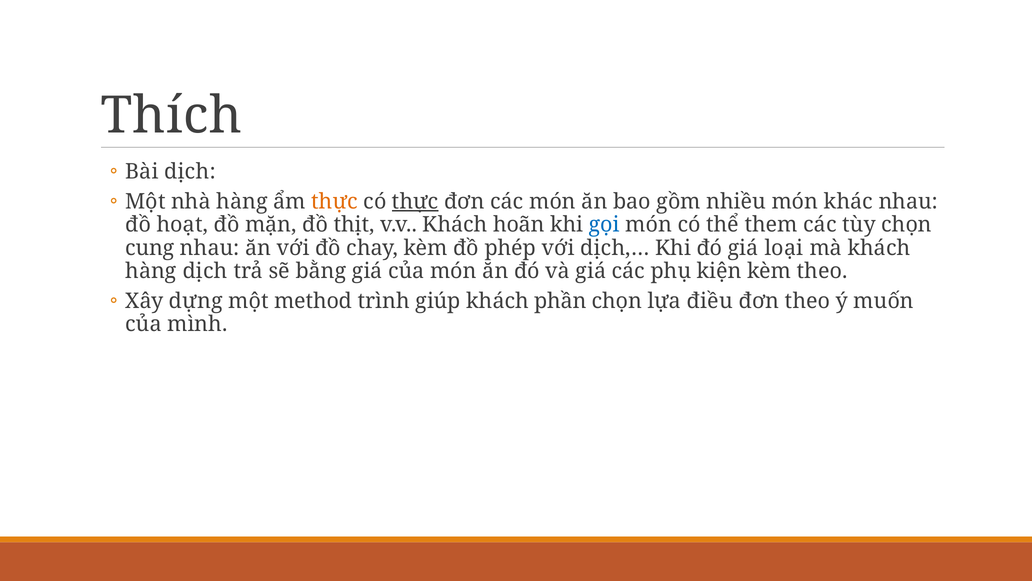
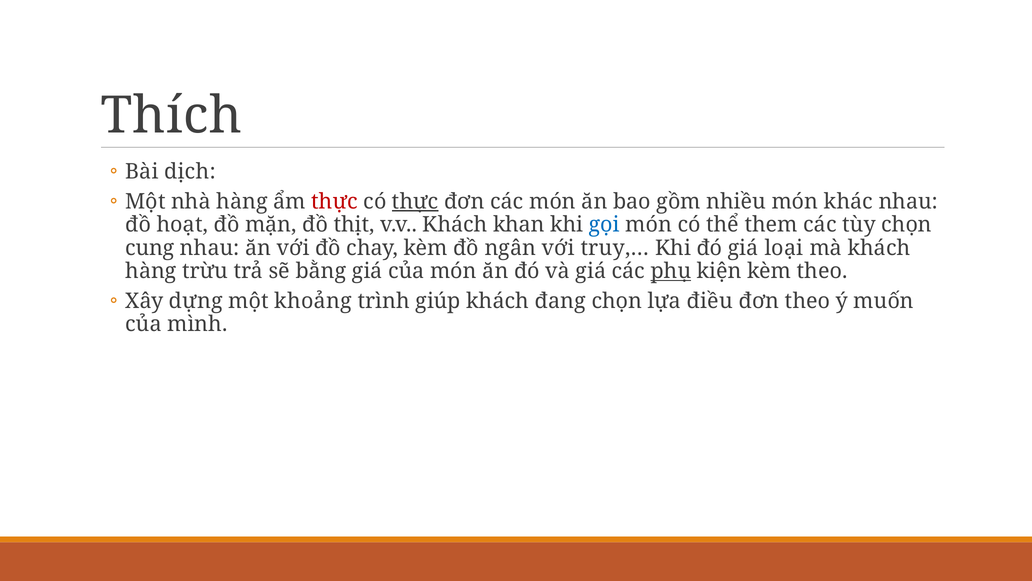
thực colour: orange -> red (335, 201)
hoãn: hoãn -> khan (519, 225)
phép: phép -> ngân (510, 248)
dịch,…: dịch,… -> truy,… (615, 248)
hàng dịch: dịch -> trừu (205, 271)
phụ underline: none -> present (671, 271)
method: method -> khoảng (313, 301)
phần: phần -> đang (560, 301)
